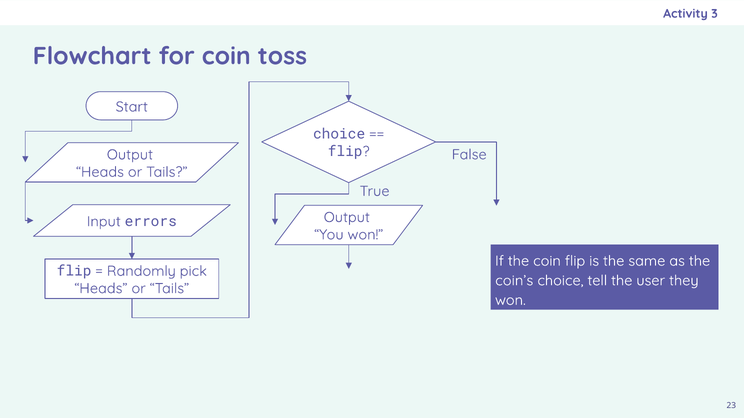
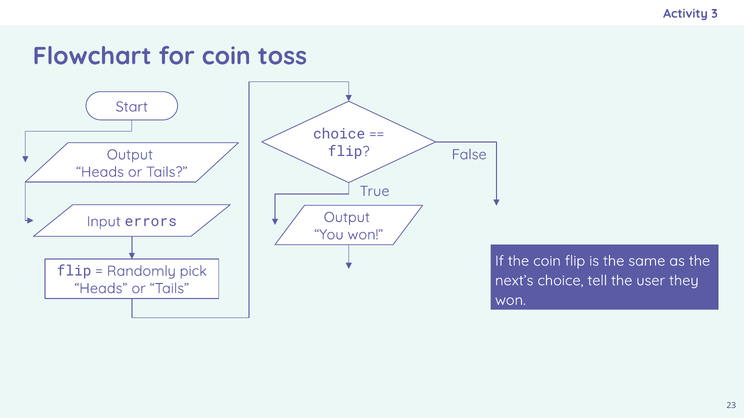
coin’s: coin’s -> next’s (514, 281)
